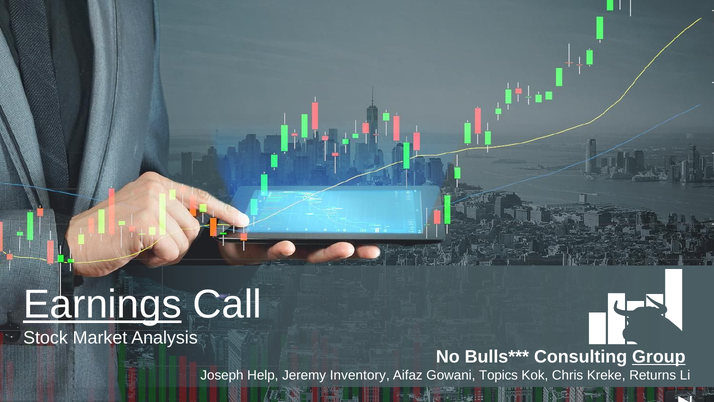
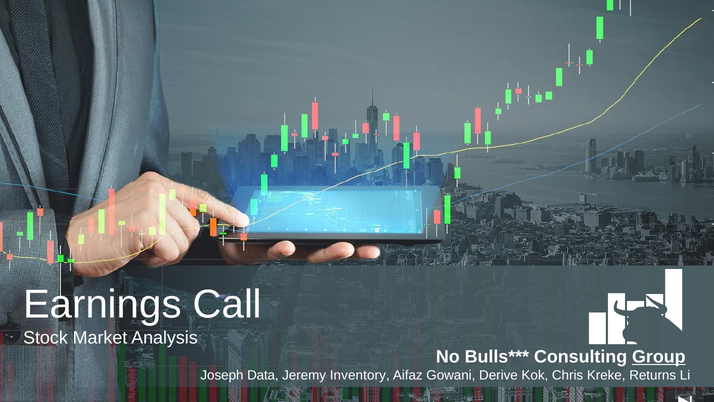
Earnings underline: present -> none (102, 304)
Help: Help -> Data (263, 375)
Topics: Topics -> Derive (498, 375)
